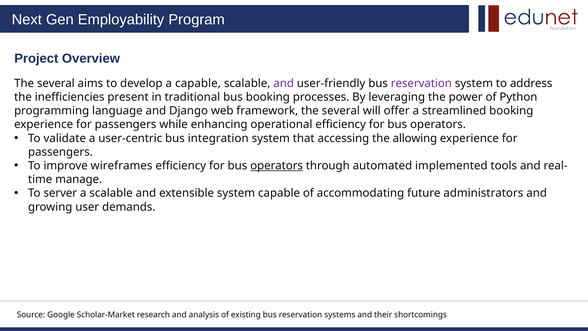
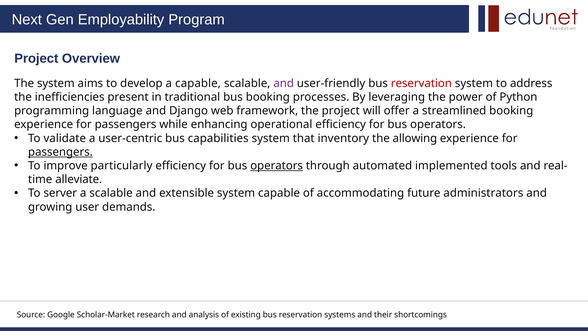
several: several -> system (56, 83)
reservation colour: purple -> red (421, 83)
framework the several: several -> project (341, 111)
integration: integration -> capabilities (218, 138)
accessing: accessing -> inventory (343, 138)
passengers underline: none -> present (60, 152)
wireframes: wireframes -> particularly (122, 166)
manage: manage -> alleviate (79, 179)
